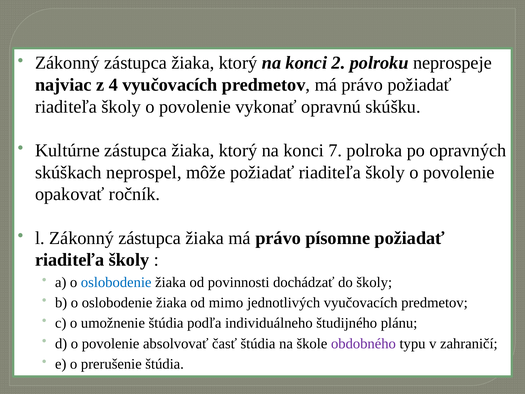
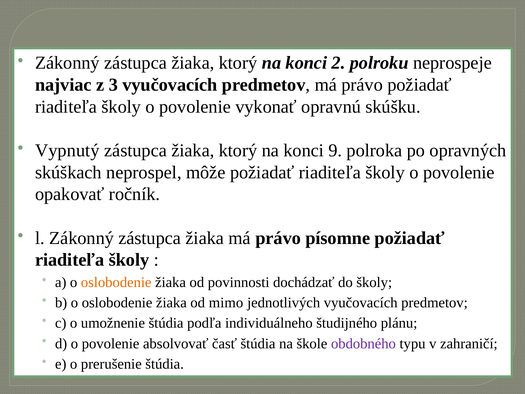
4: 4 -> 3 (113, 85)
Kultúrne: Kultúrne -> Vypnutý (67, 150)
7: 7 -> 9 (335, 150)
oslobodenie colour: blue -> orange (116, 282)
